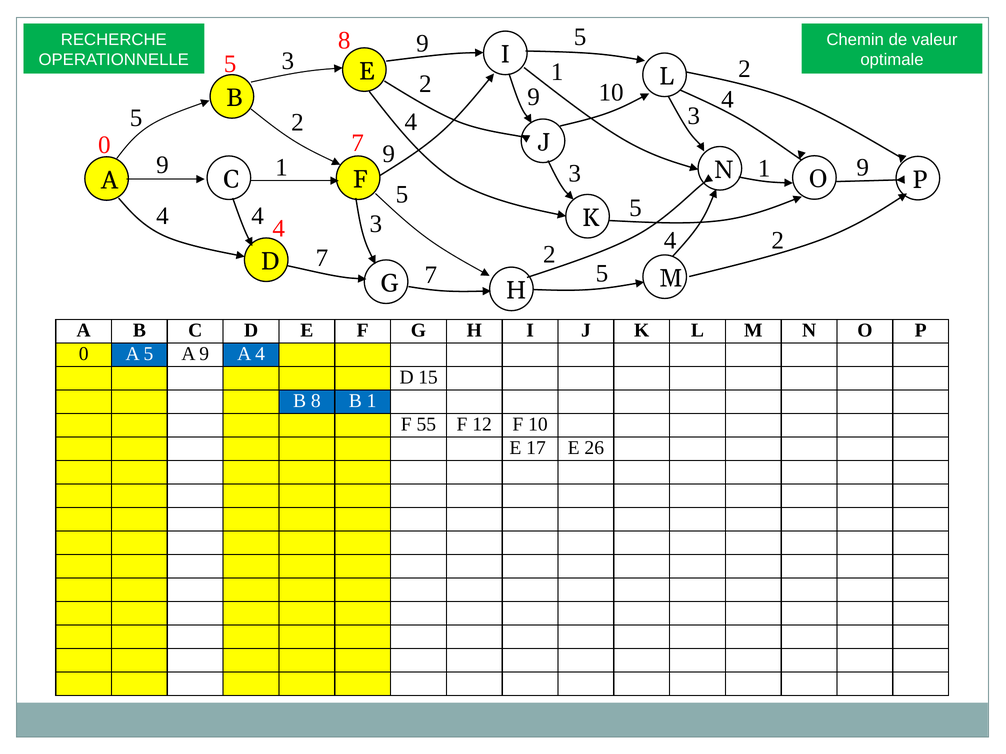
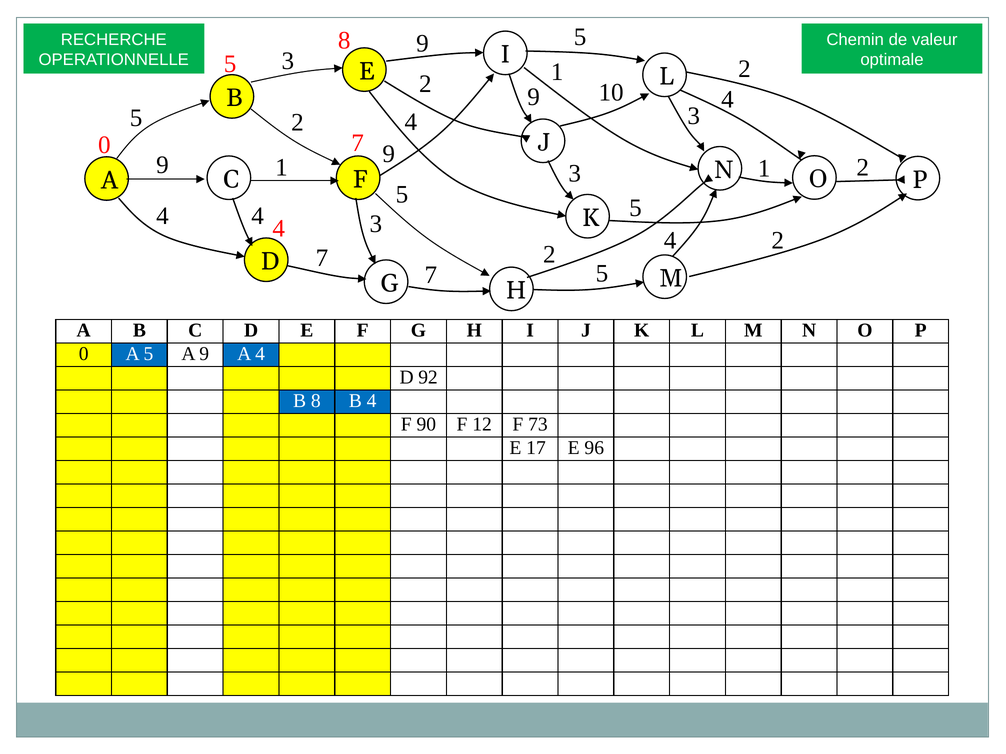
9: 9 -> 2 (863, 168)
15: 15 -> 92 (428, 378)
B 1: 1 -> 4 (372, 401)
55: 55 -> 90 (426, 425)
F 10: 10 -> 73 (538, 425)
26: 26 -> 96 (594, 448)
